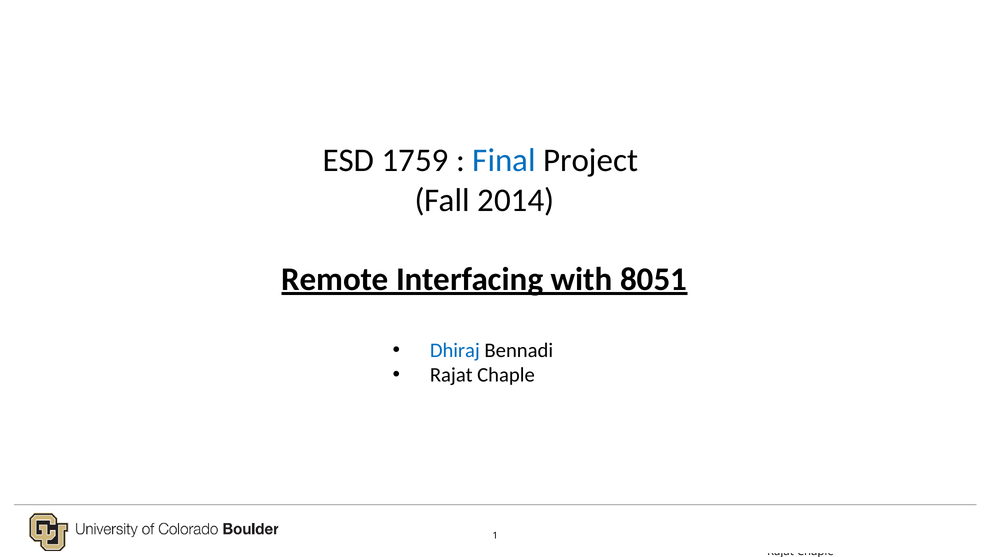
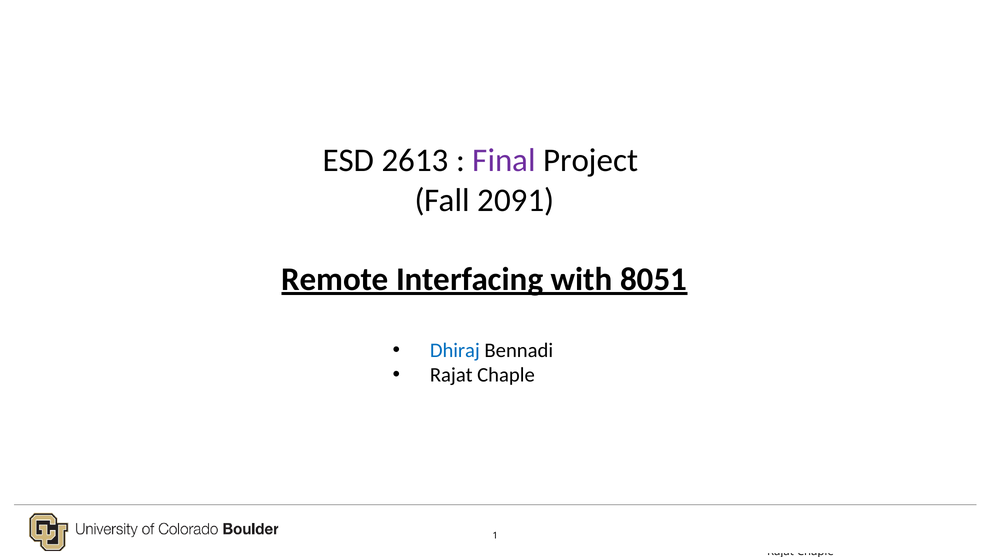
1759: 1759 -> 2613 (415, 161)
Final colour: blue -> purple (504, 161)
2014: 2014 -> 2091 (516, 200)
